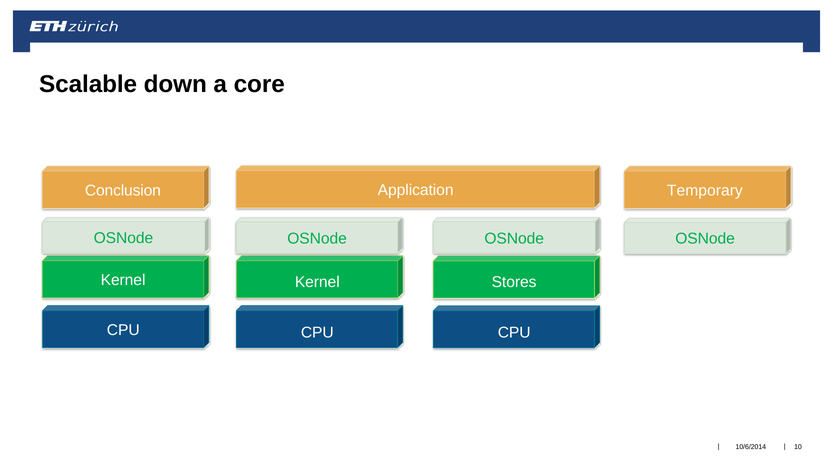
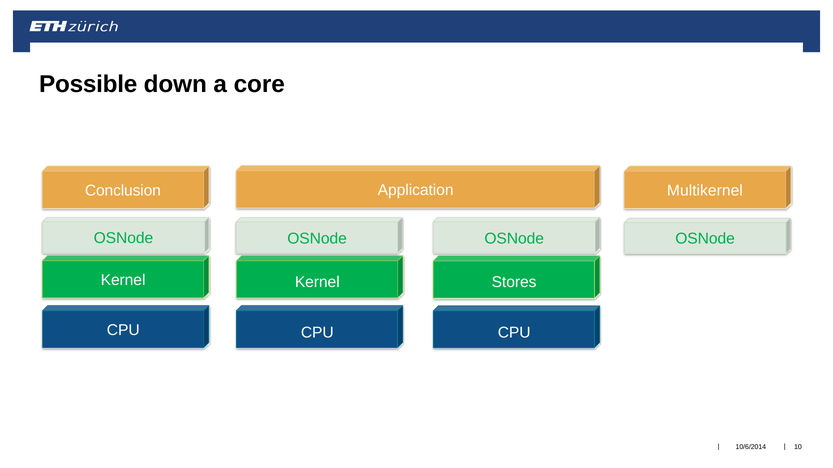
Scalable: Scalable -> Possible (88, 84)
Temporary: Temporary -> Multikernel (705, 191)
